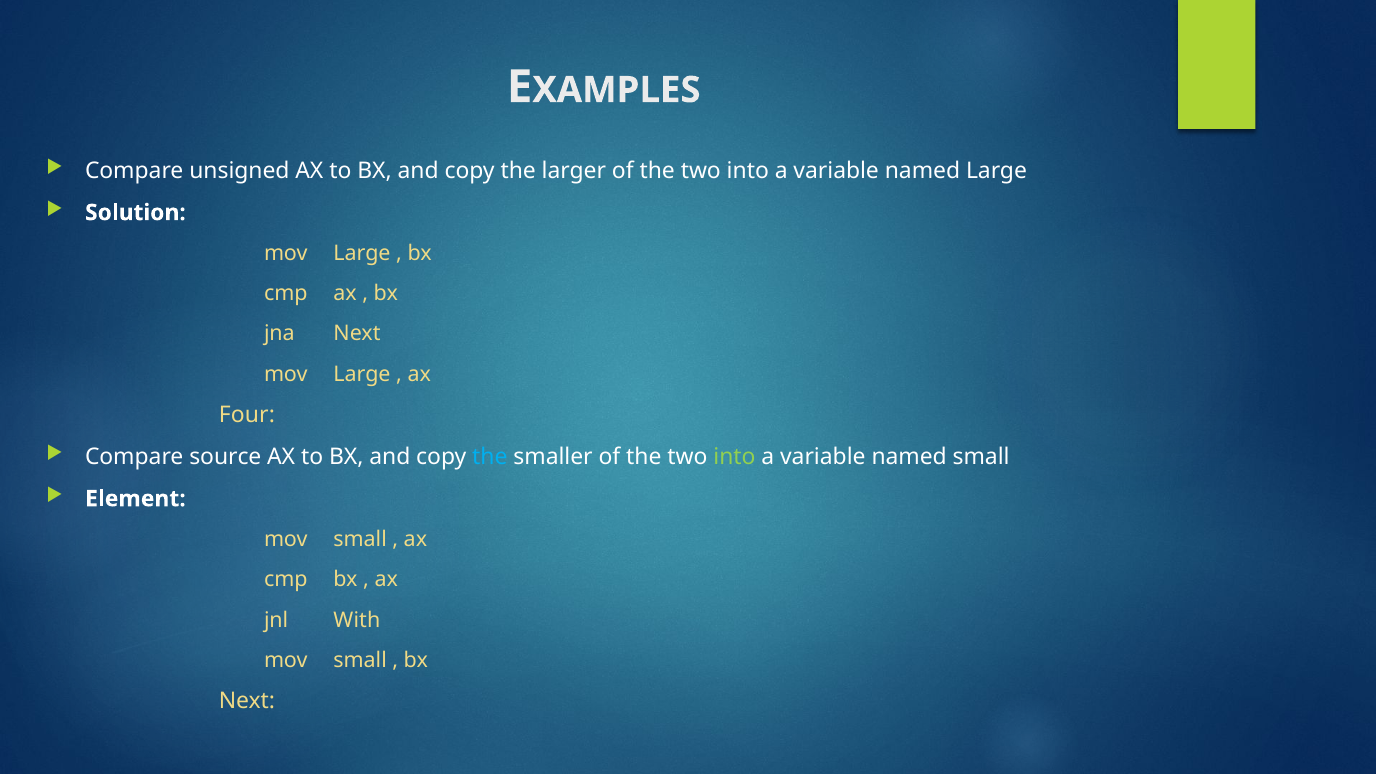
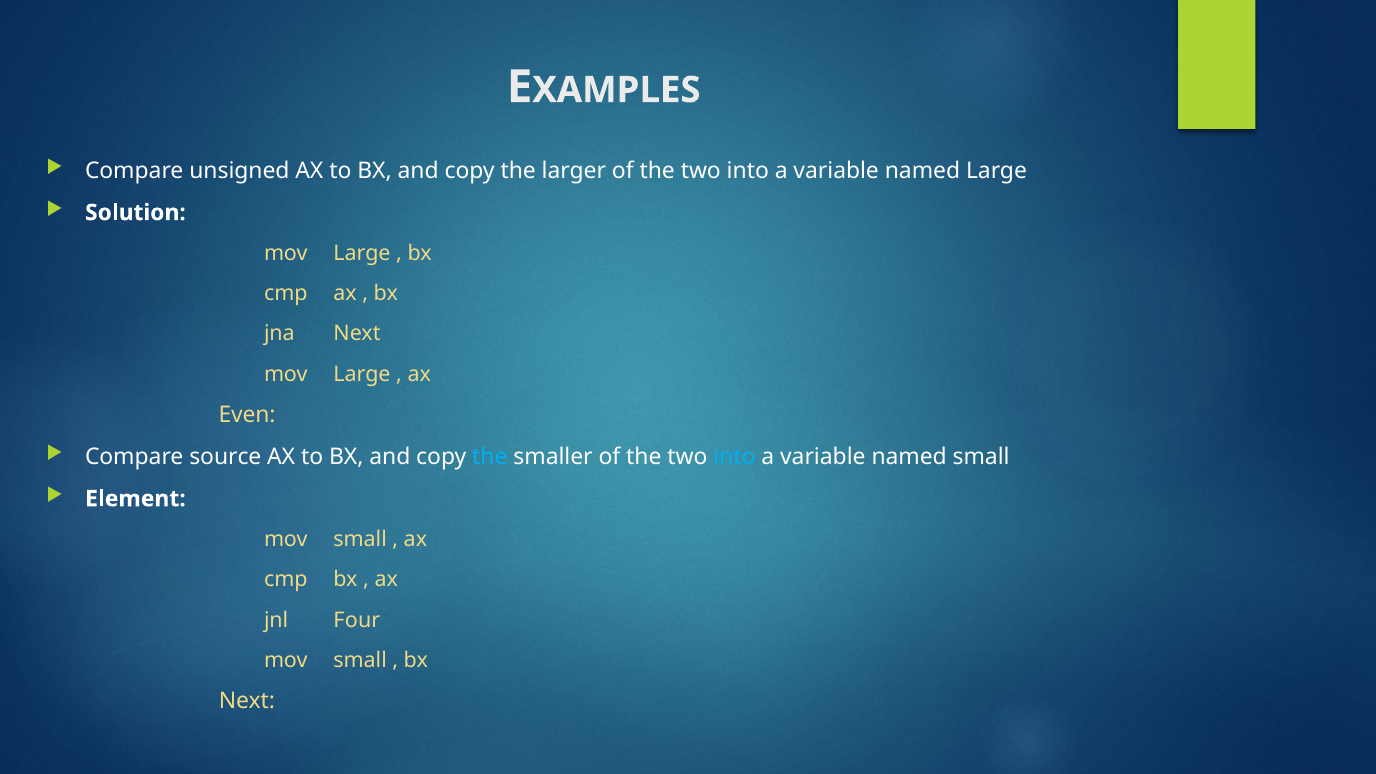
Four: Four -> Even (247, 415)
into colour: light green -> light blue (734, 457)
With: With -> Four (357, 620)
